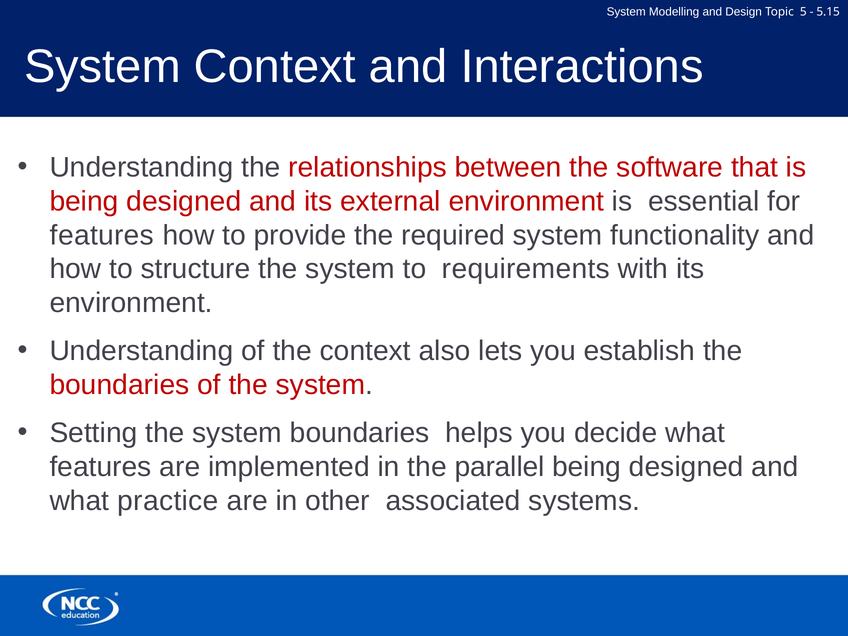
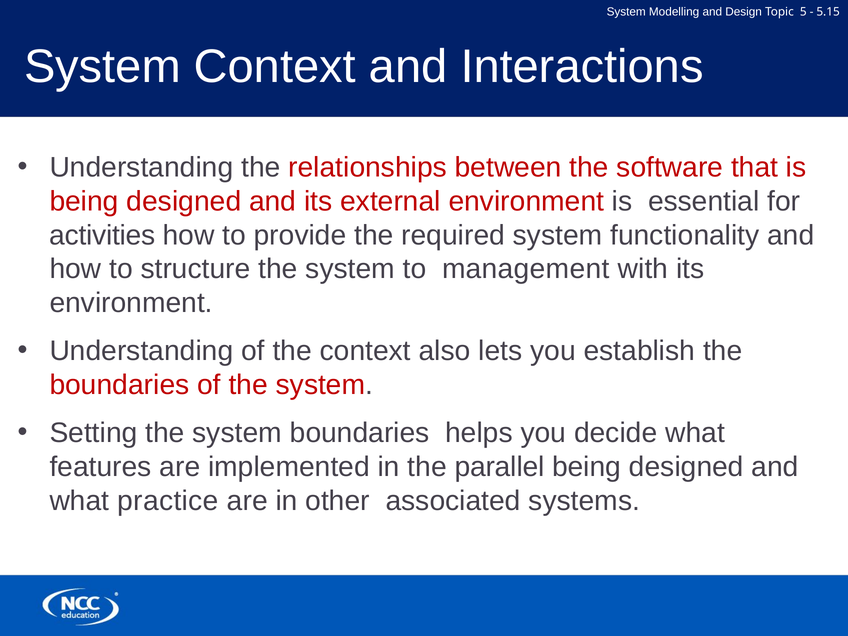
features: features -> activities (102, 235)
requirements: requirements -> management (526, 269)
